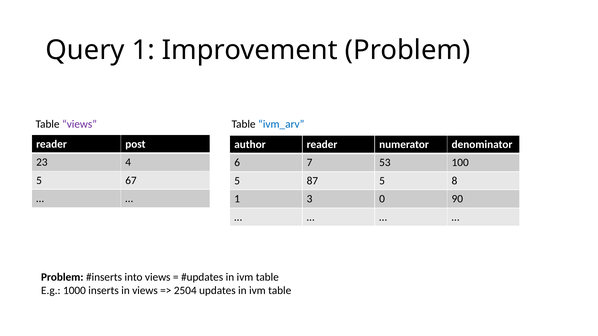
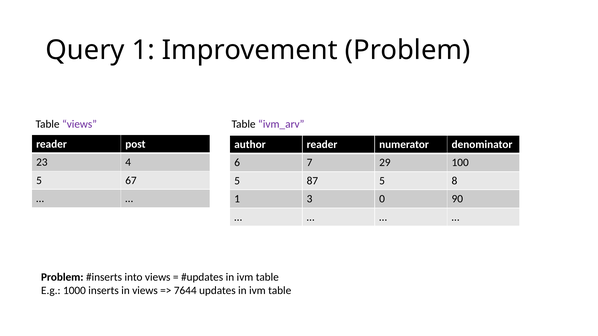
ivm_arv colour: blue -> purple (281, 124)
53: 53 -> 29 (385, 163)
2504: 2504 -> 7644 (185, 291)
